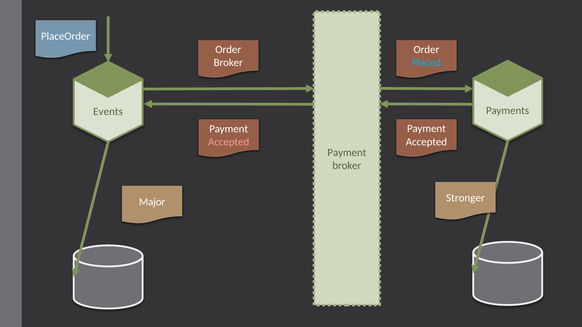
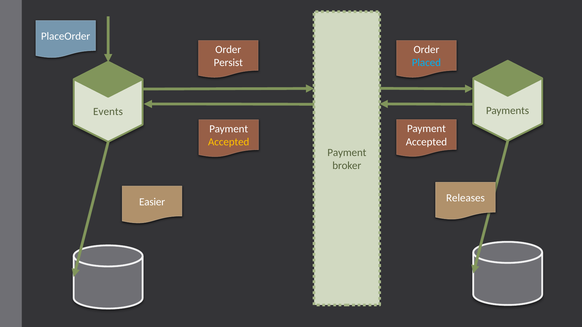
Broker: Broker -> Persist (228, 63)
Accepted colour: pink -> yellow (229, 142)
Stronger: Stronger -> Releases (465, 198)
Major: Major -> Easier (152, 202)
